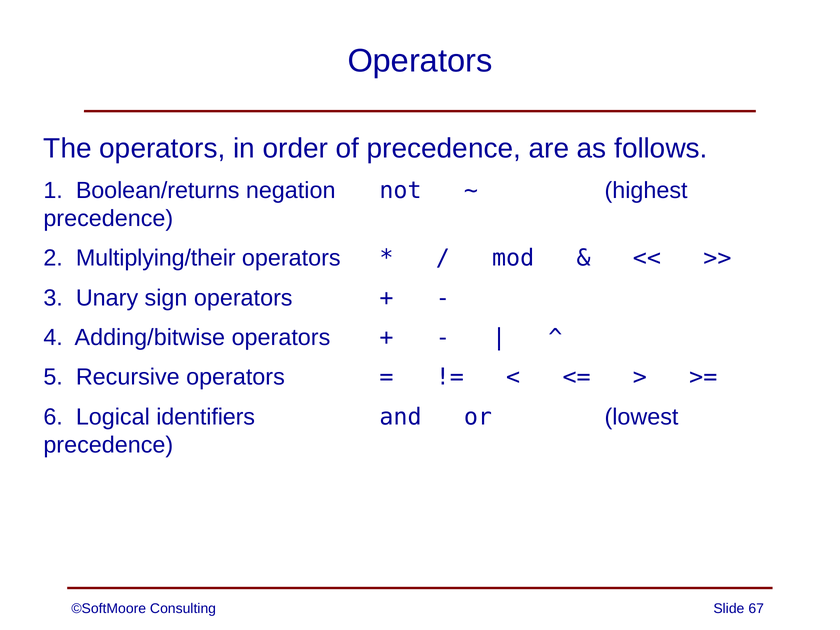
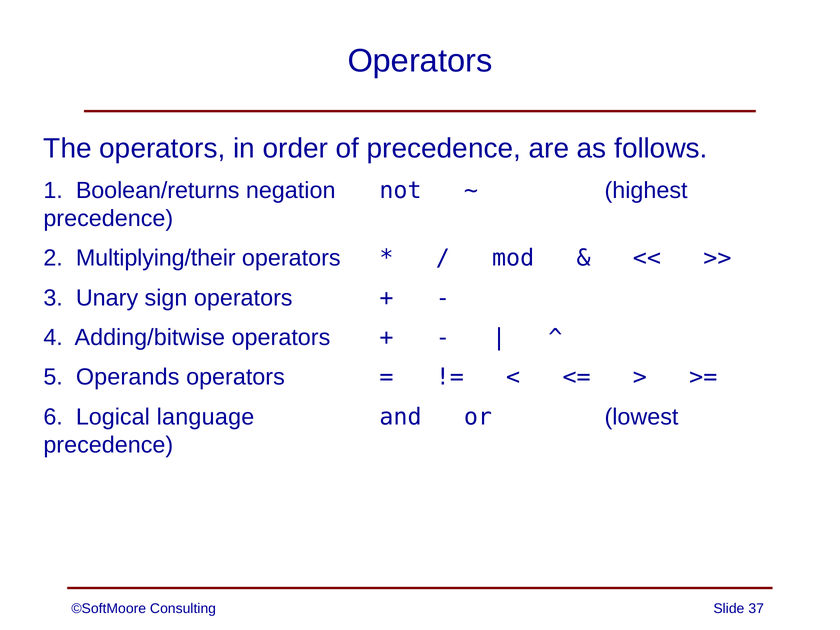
Recursive: Recursive -> Operands (128, 377)
identifiers: identifiers -> language (205, 417)
67: 67 -> 37 (756, 609)
